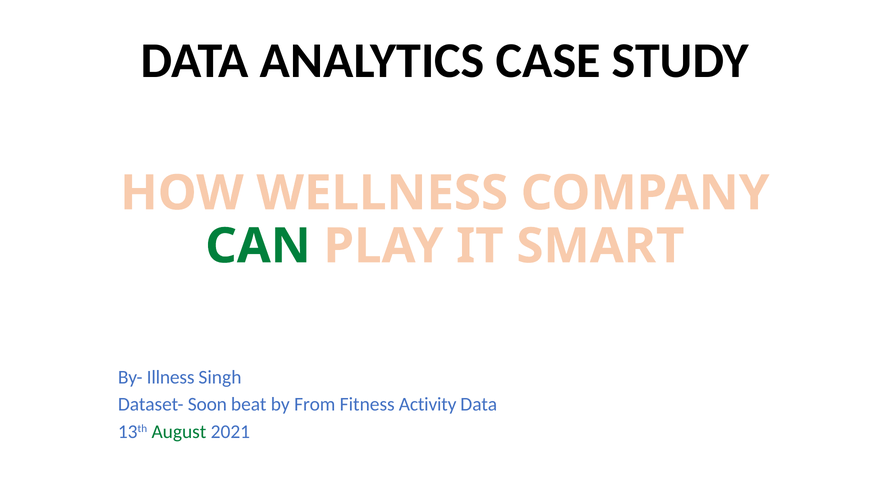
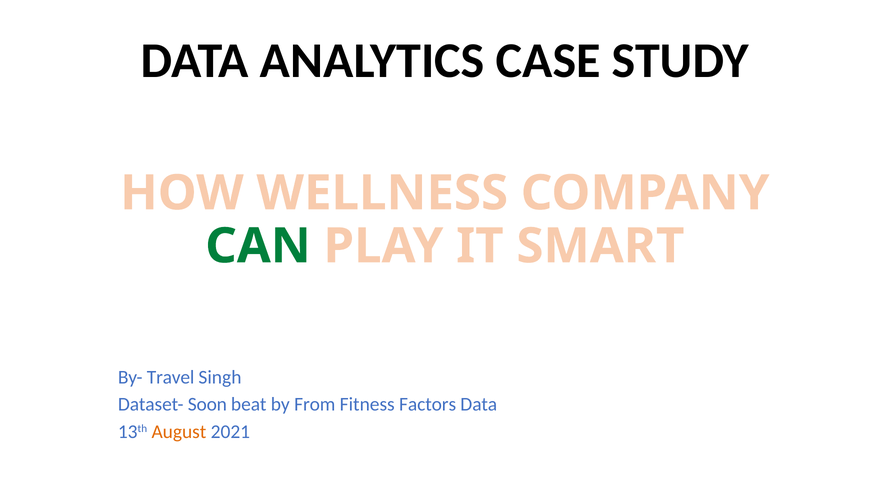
Illness: Illness -> Travel (171, 378)
Activity: Activity -> Factors (428, 405)
August colour: green -> orange (179, 432)
